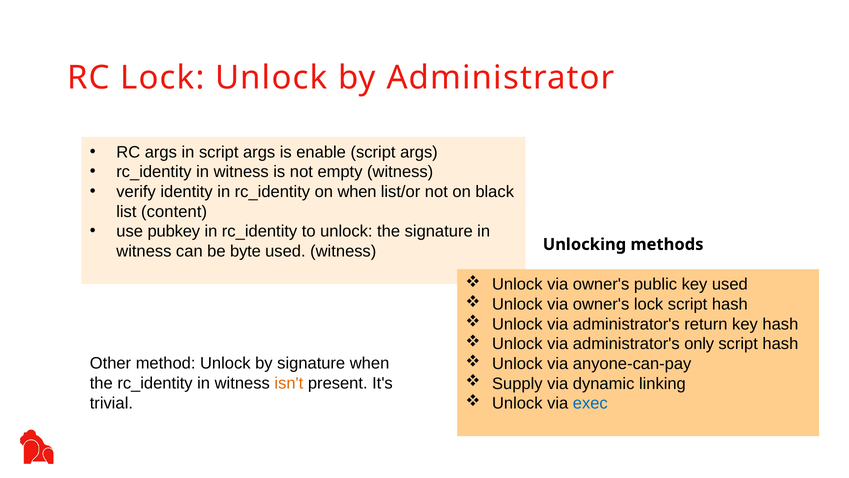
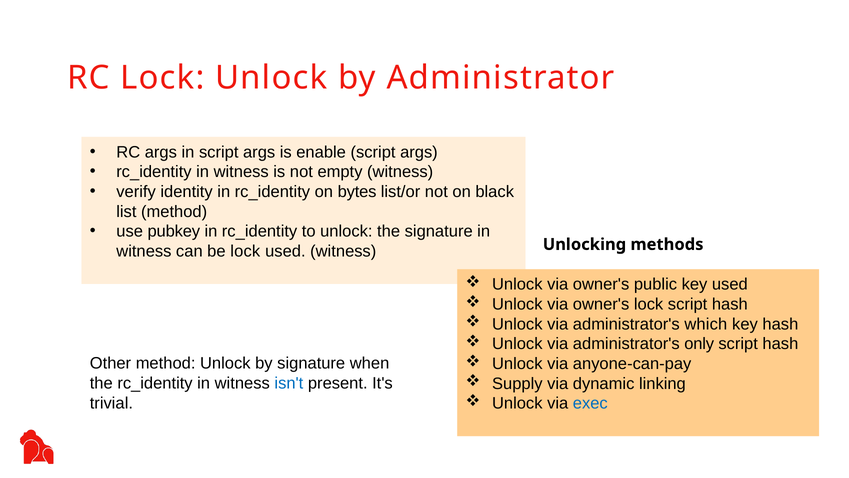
on when: when -> bytes (357, 192)
list content: content -> method (174, 211)
be byte: byte -> lock (245, 251)
return: return -> which (706, 324)
isn't colour: orange -> blue (289, 383)
